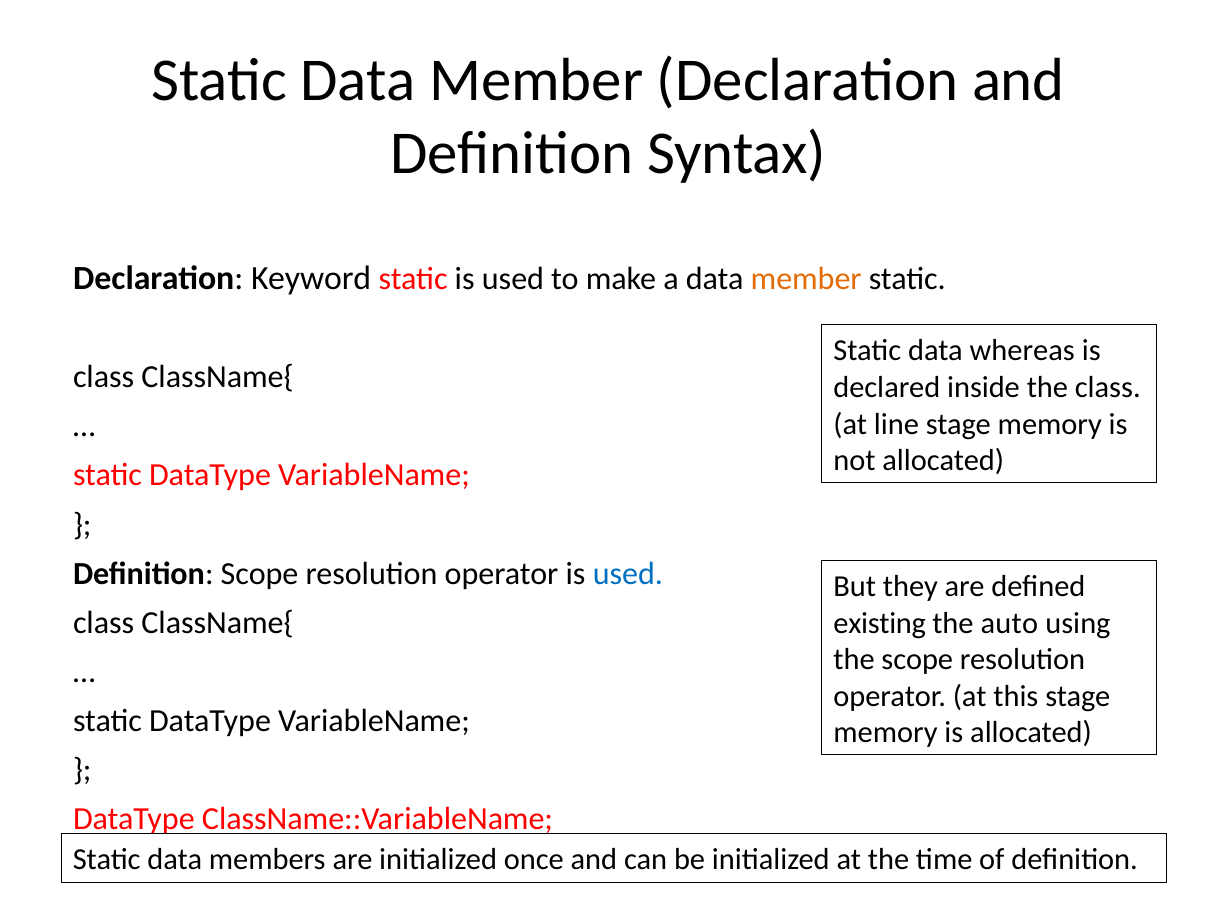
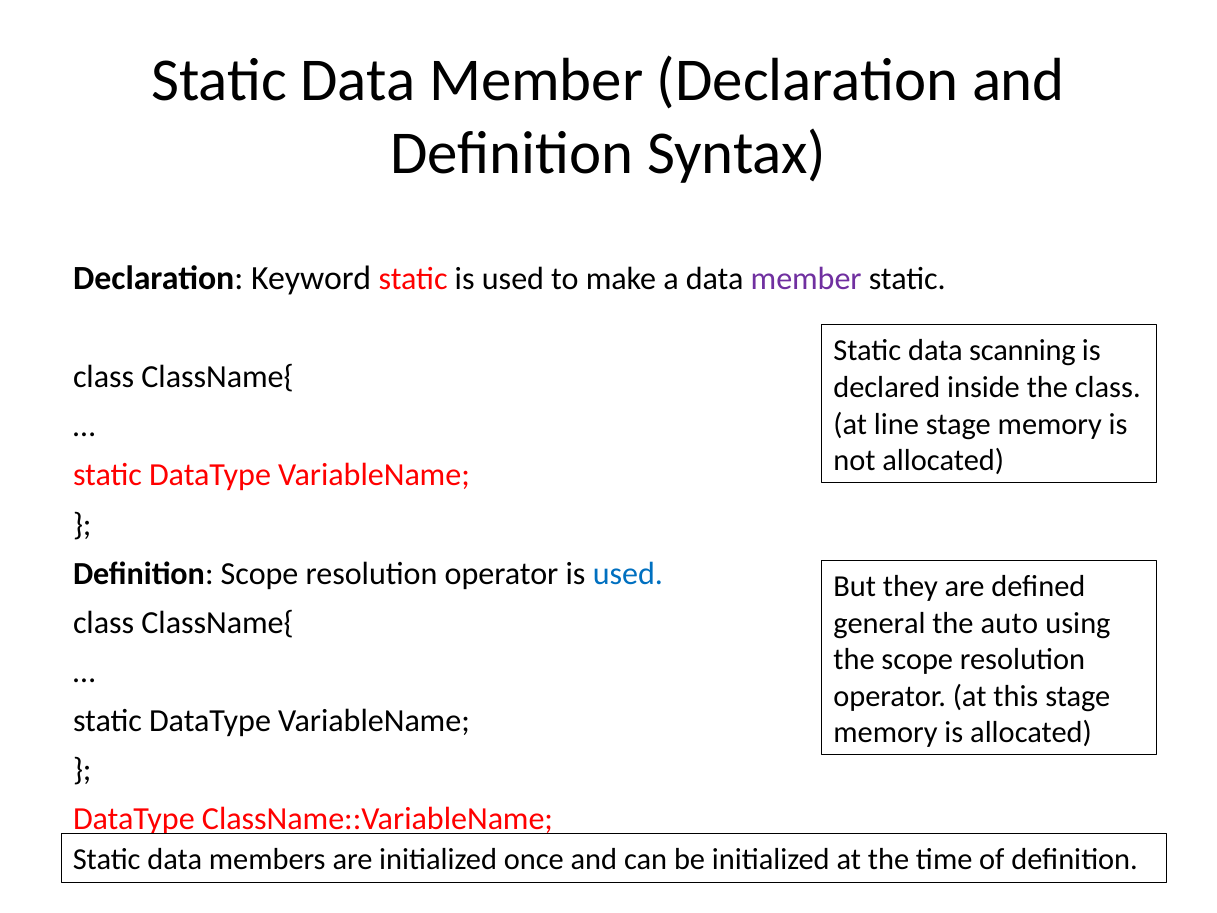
member colour: orange -> purple (806, 279)
whereas: whereas -> scanning (1022, 351)
existing: existing -> general (880, 623)
